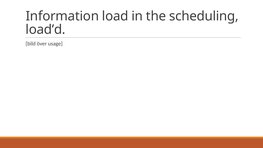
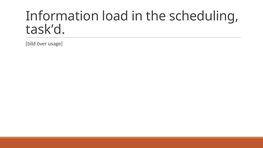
load’d: load’d -> task’d (45, 29)
